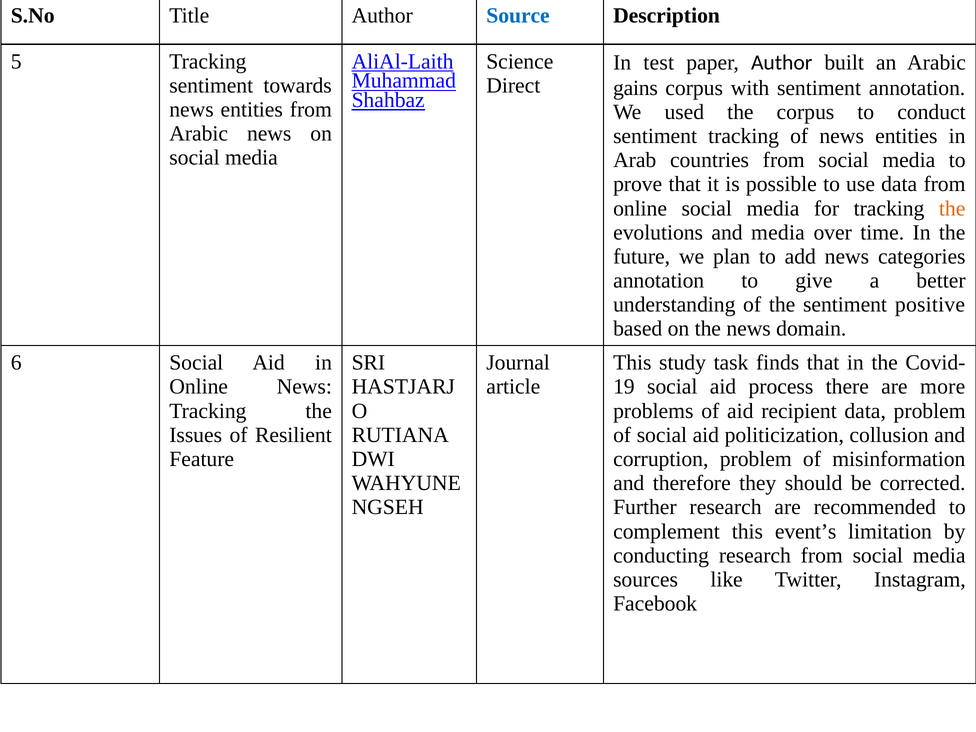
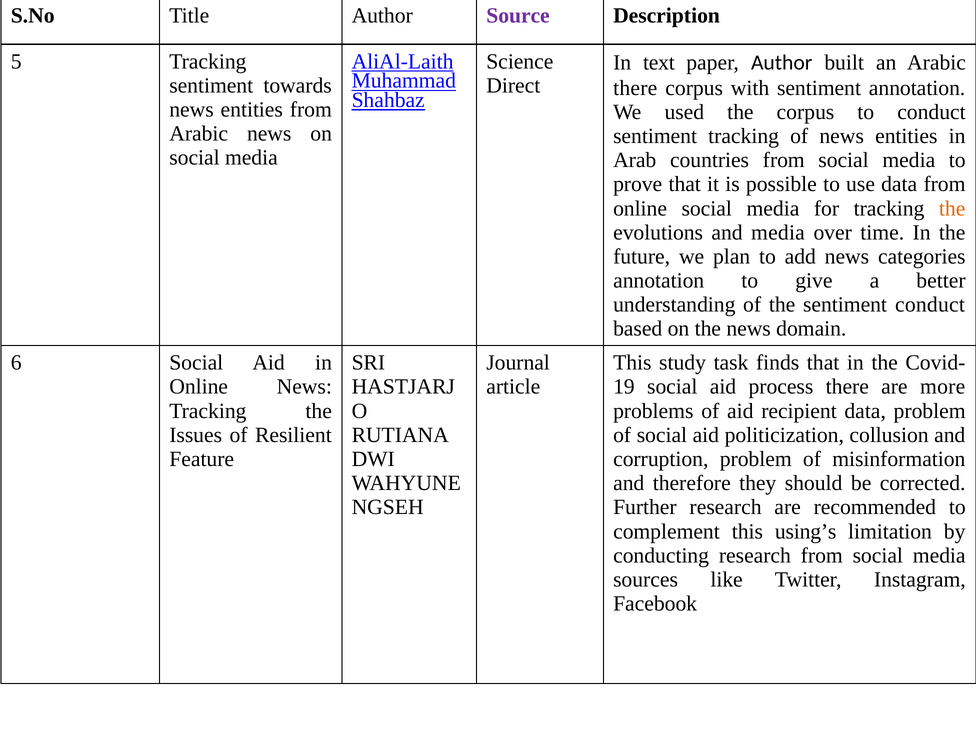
Source colour: blue -> purple (518, 16)
test: test -> text (659, 63)
gains: gains -> there (635, 88)
sentiment positive: positive -> conduct (930, 305)
event’s: event’s -> using’s (806, 531)
